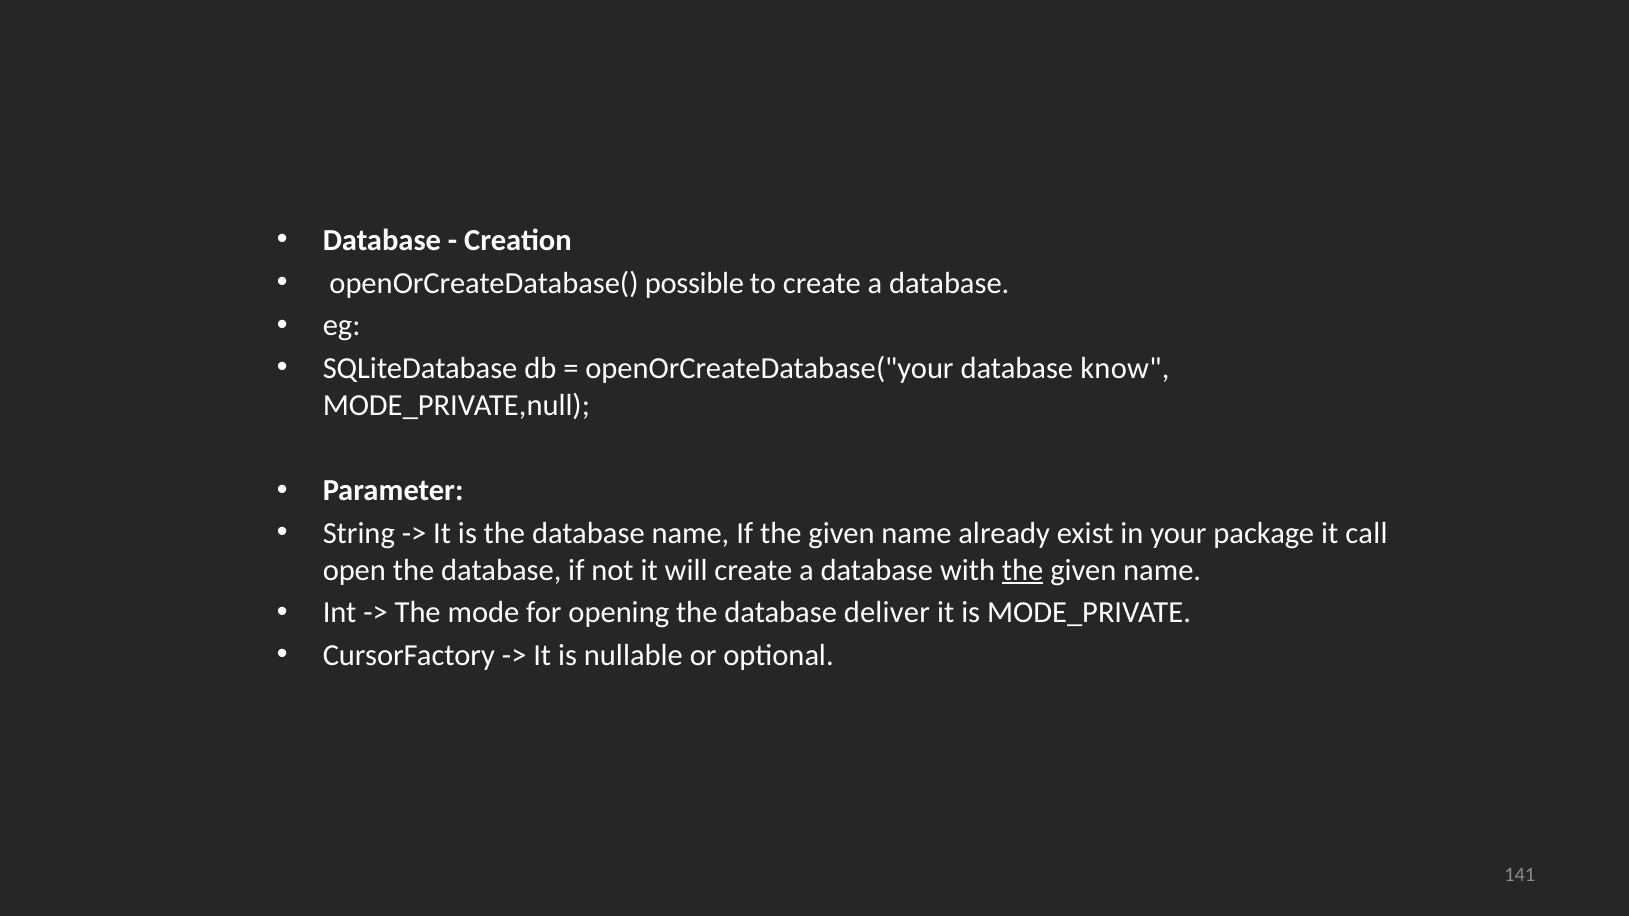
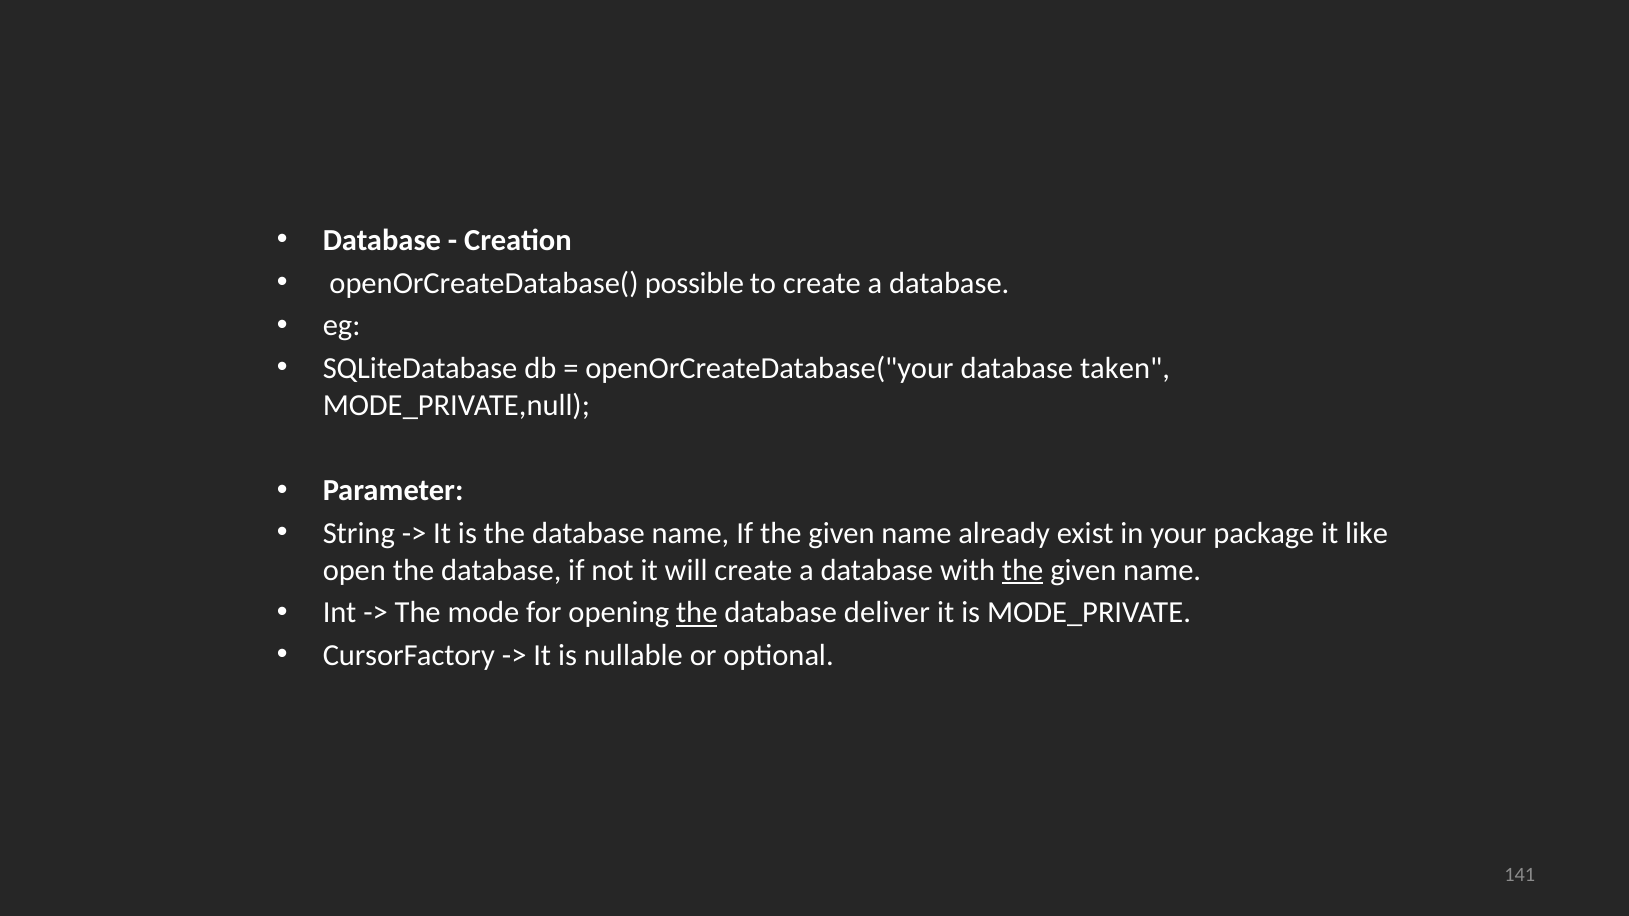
know: know -> taken (1125, 369)
call: call -> like (1367, 534)
the underline: none -> present (697, 613)
